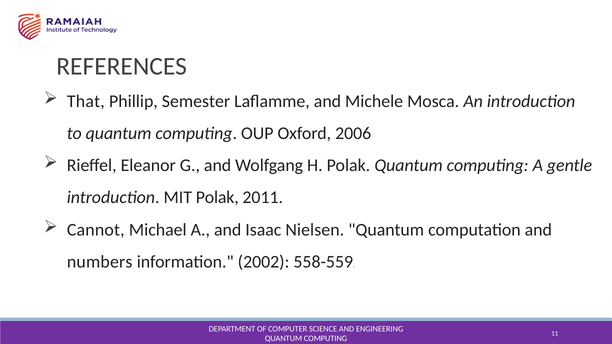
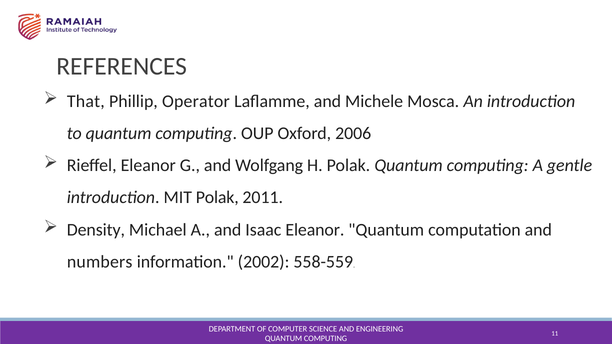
Semester: Semester -> Operator (196, 101)
Cannot: Cannot -> Density (96, 230)
Isaac Nielsen: Nielsen -> Eleanor (315, 230)
